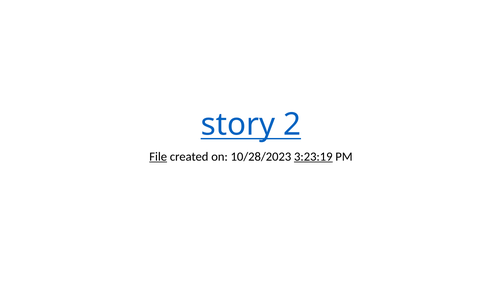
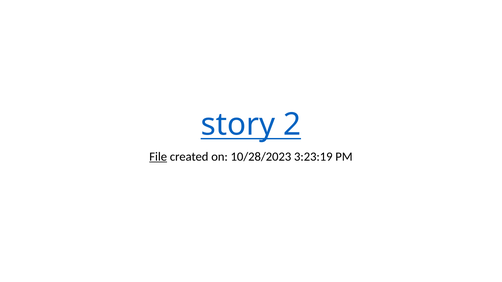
3:23:19 underline: present -> none (313, 157)
